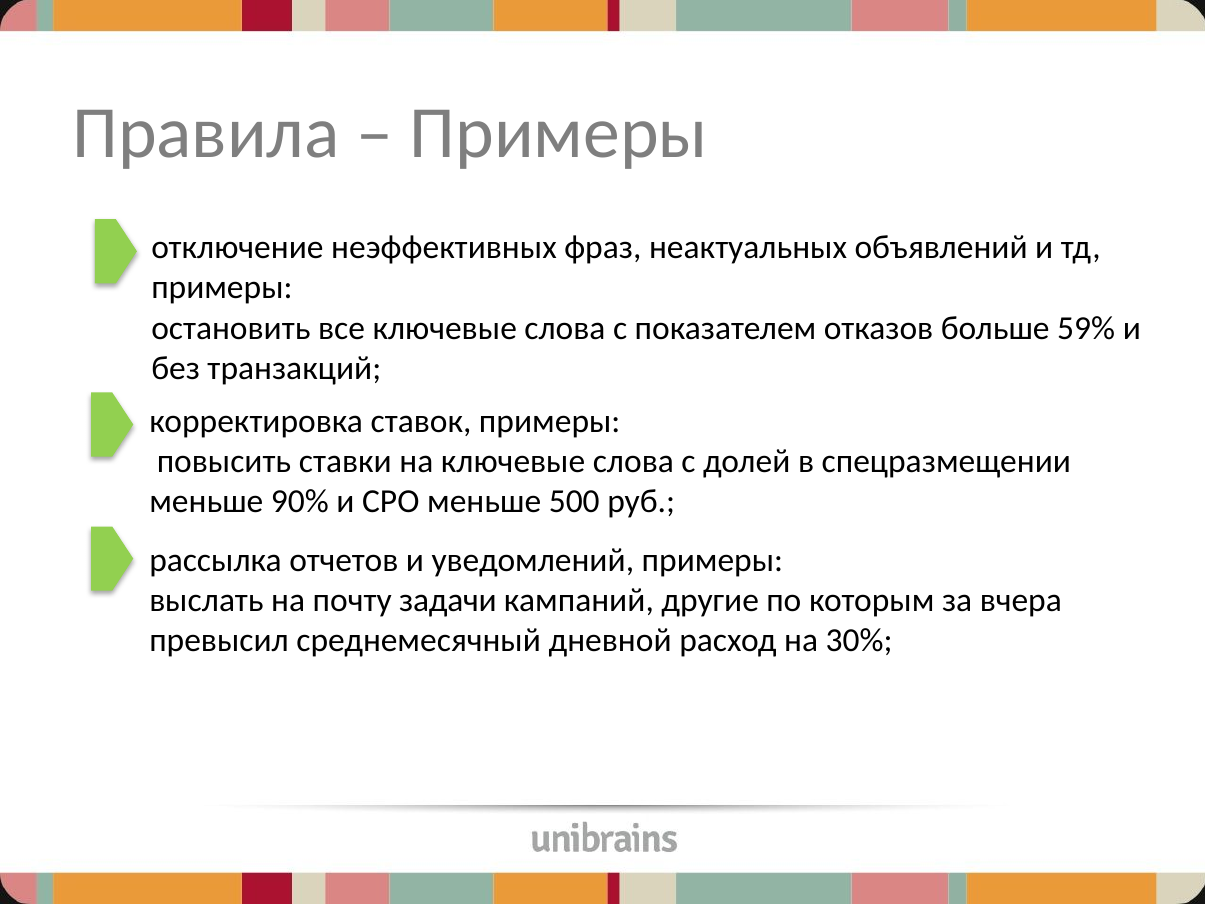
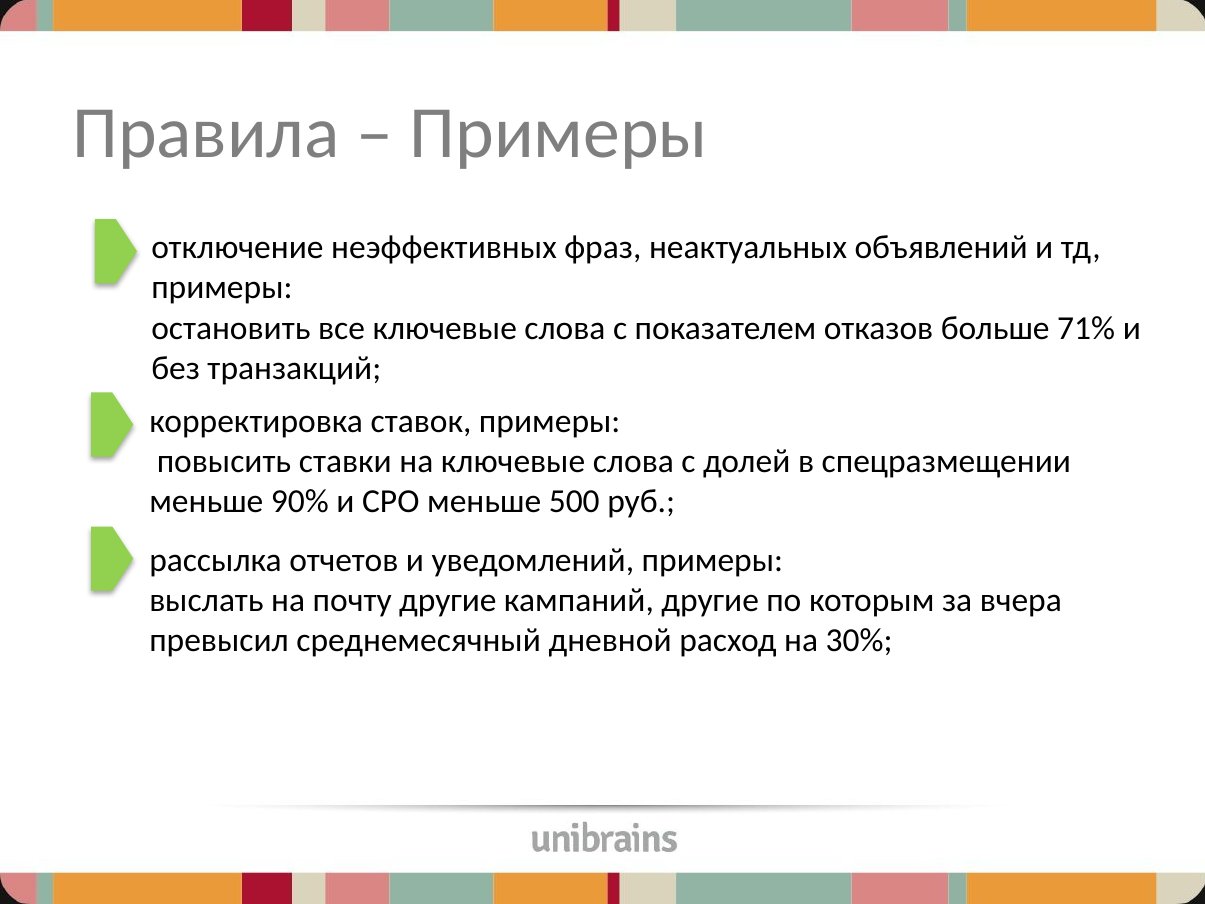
59%: 59% -> 71% (1086, 328)
почту задачи: задачи -> другие (448, 601)
